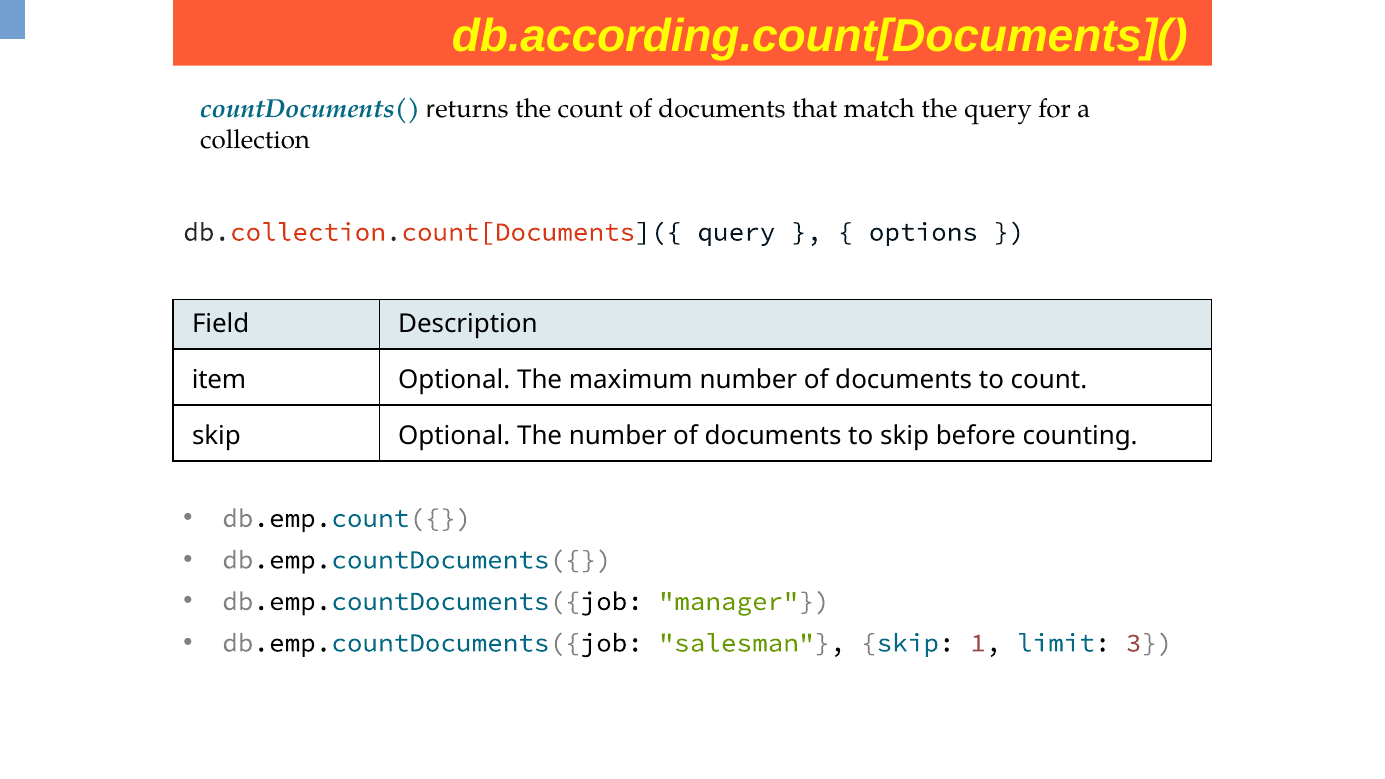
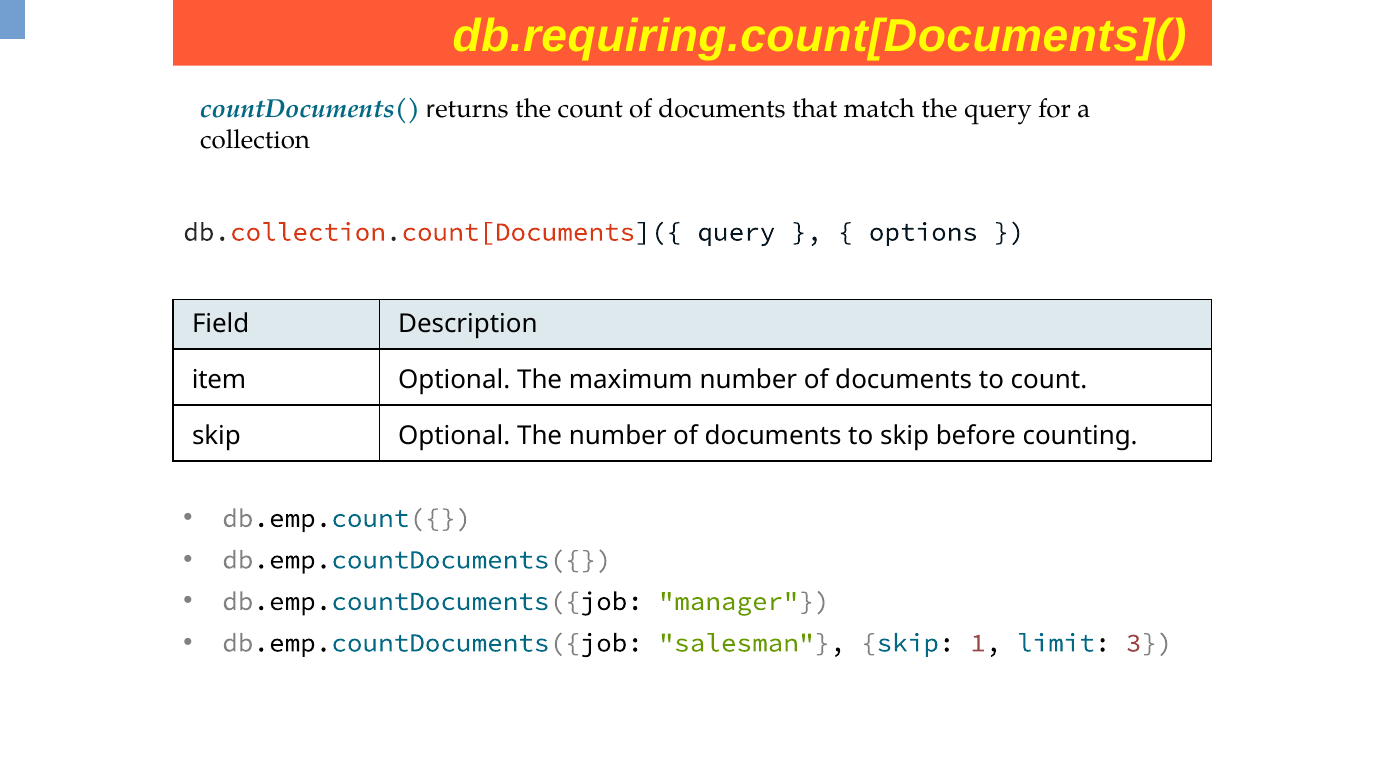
db.according.count[Documents](: db.according.count[Documents]( -> db.requiring.count[Documents]( (820, 36)
